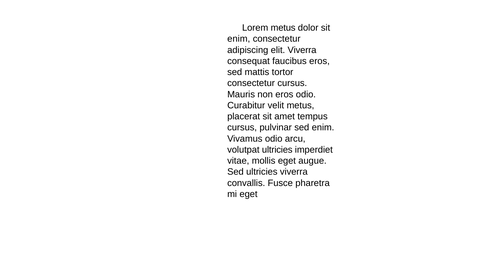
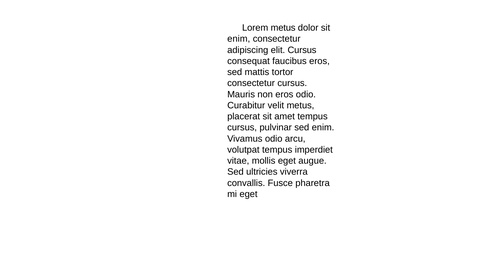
elit Viverra: Viverra -> Cursus (302, 50)
volutpat ultricies: ultricies -> tempus (277, 150)
